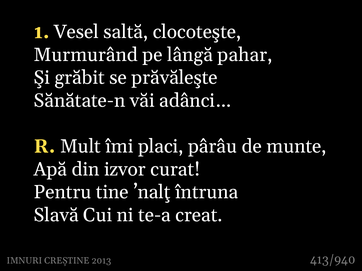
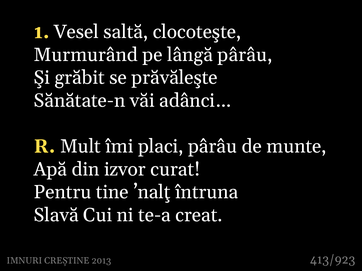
lângă pahar: pahar -> pârâu (245, 55)
413/940: 413/940 -> 413/923 (333, 260)
